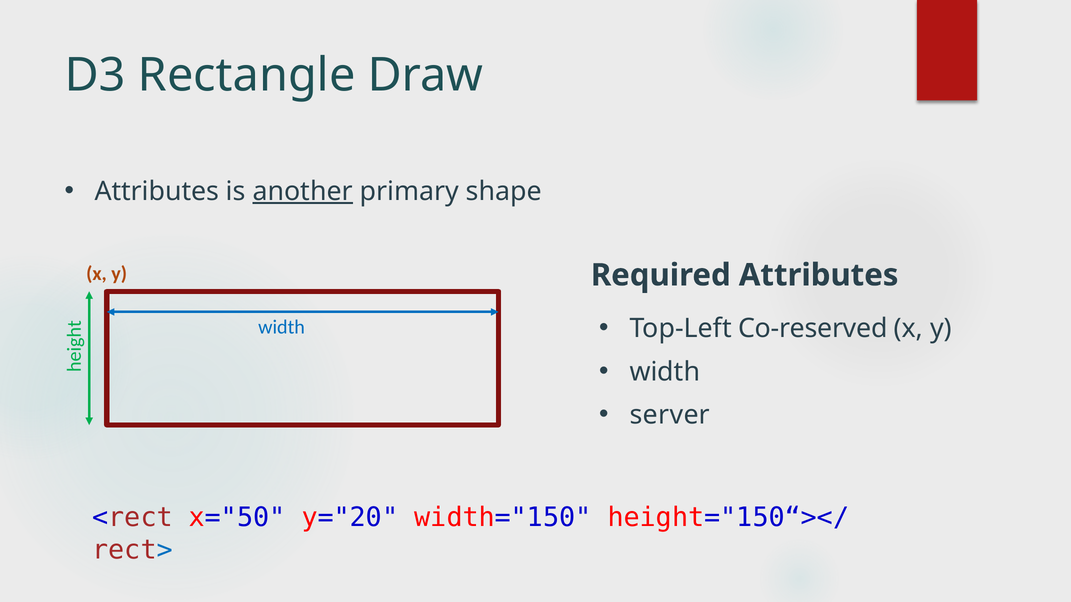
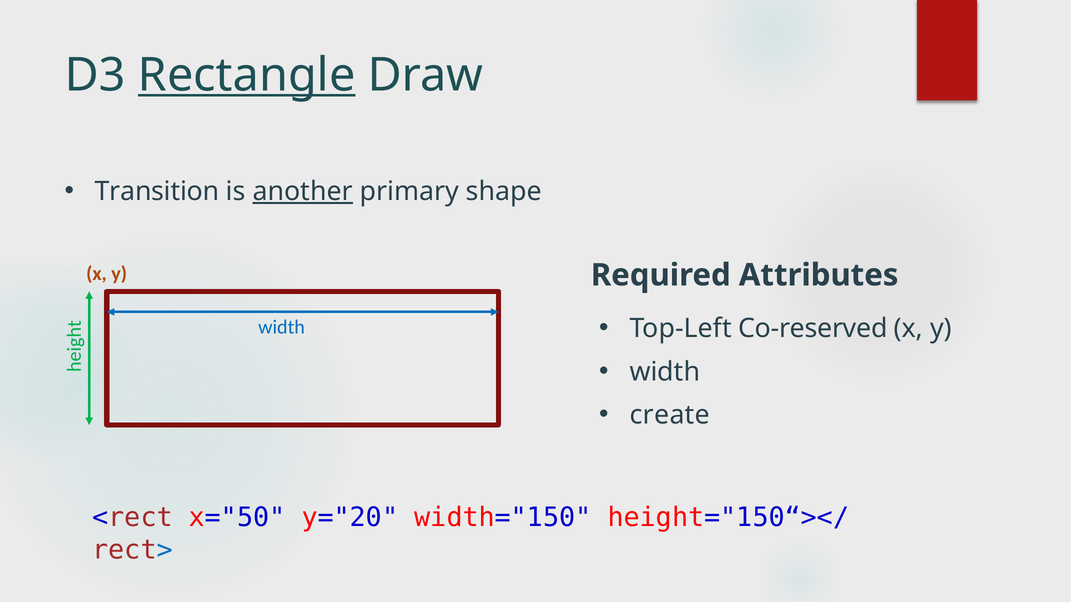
Rectangle underline: none -> present (247, 75)
Attributes: Attributes -> Transition (157, 192)
server: server -> create (670, 415)
